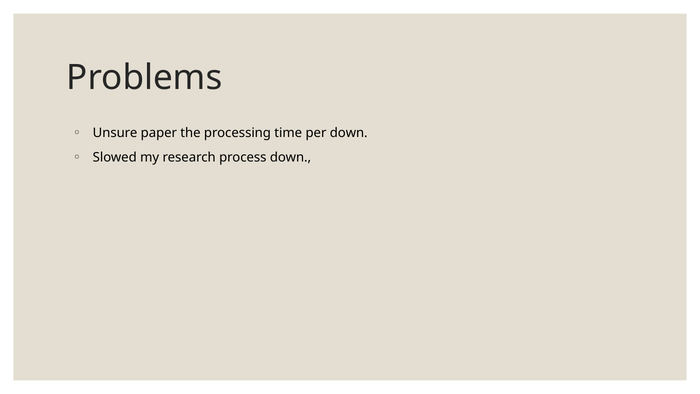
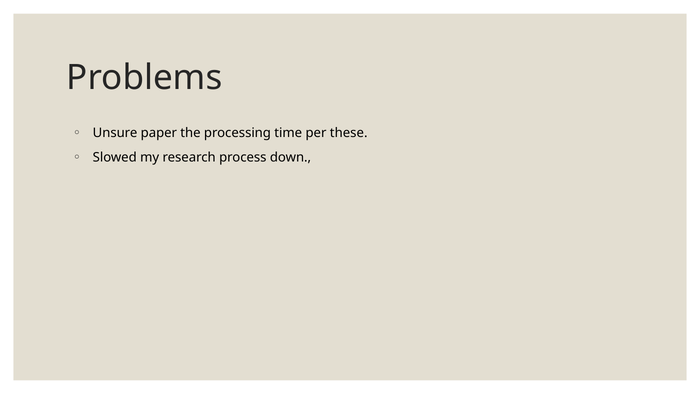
per down: down -> these (349, 133)
